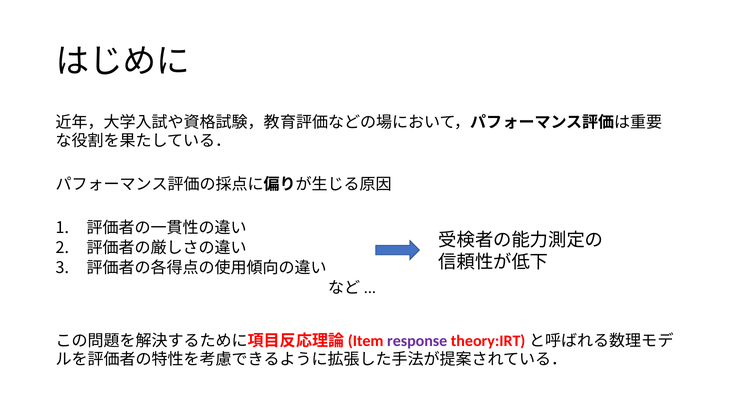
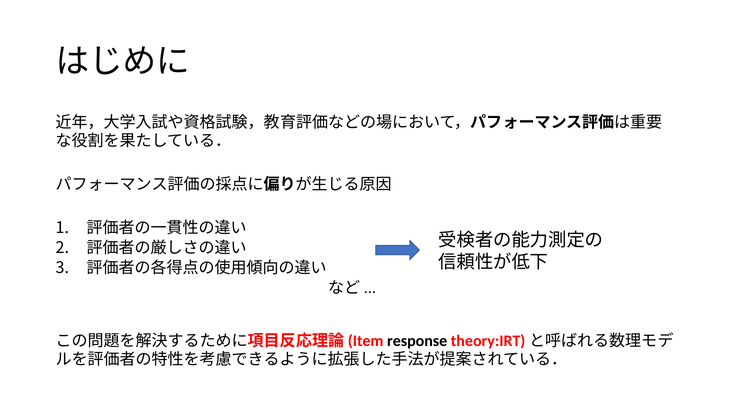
response colour: purple -> black (417, 341)
